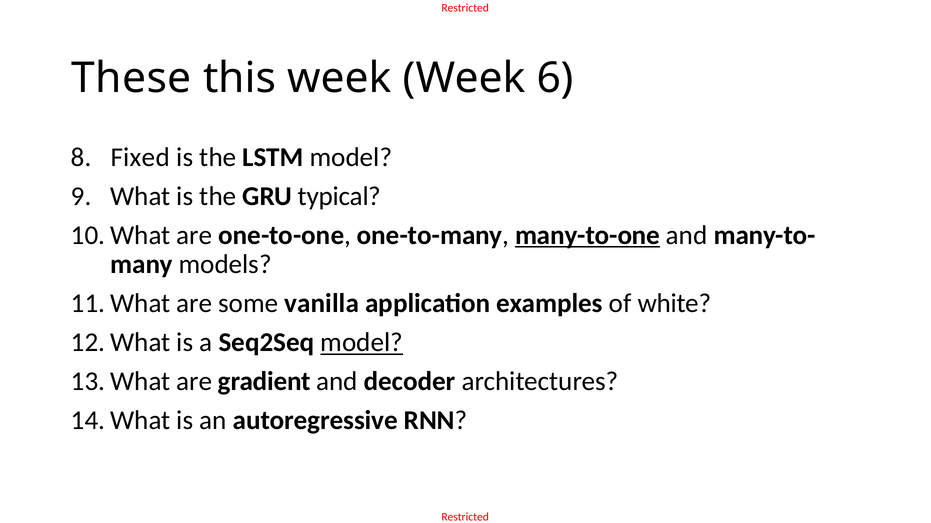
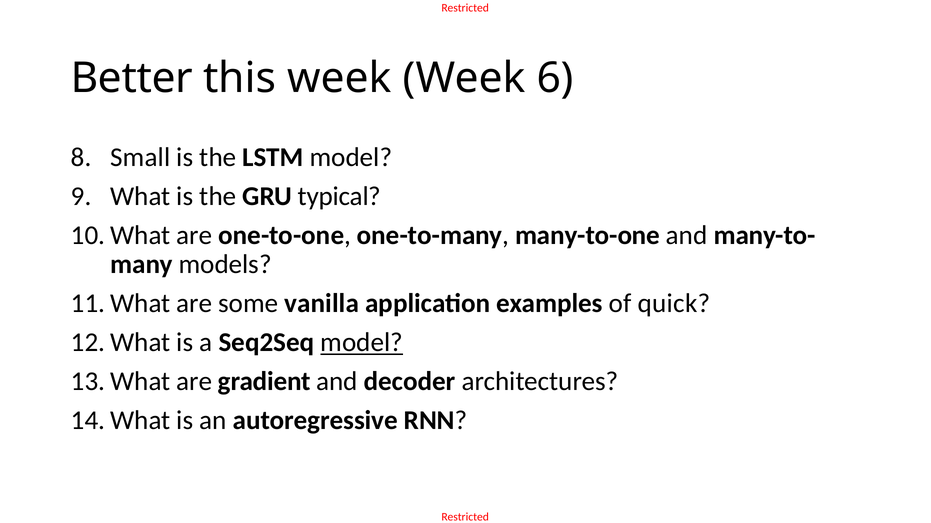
These: These -> Better (132, 78)
Fixed: Fixed -> Small (140, 157)
many-to-one underline: present -> none (588, 235)
white: white -> quick (674, 304)
